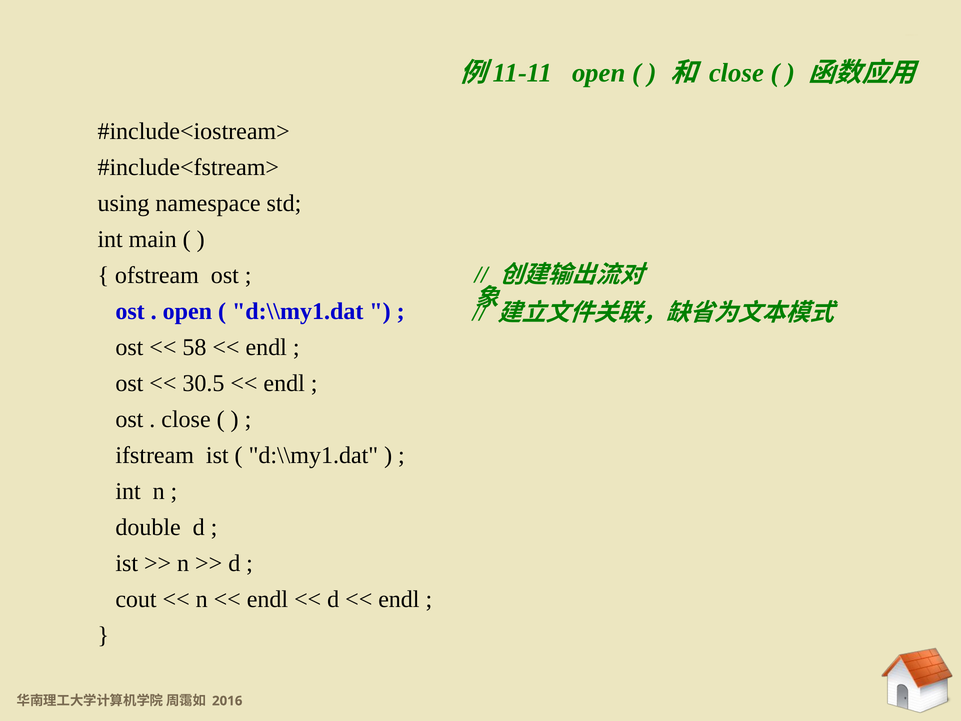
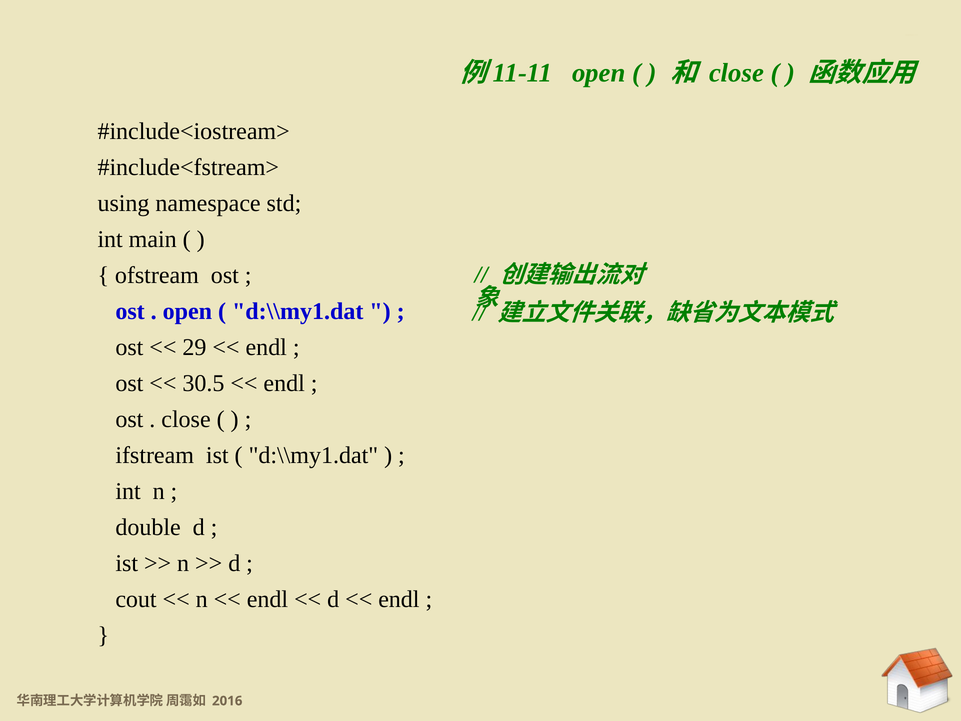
58: 58 -> 29 (194, 347)
